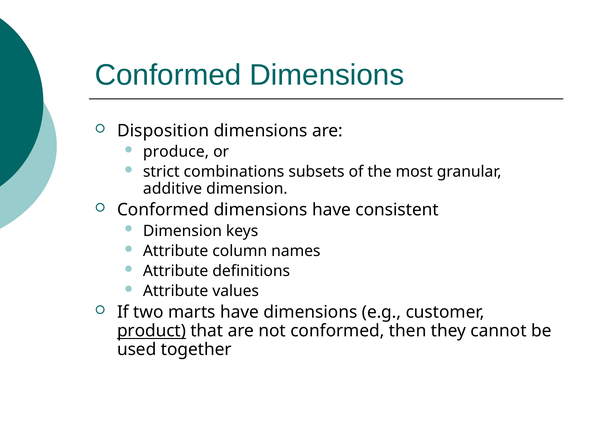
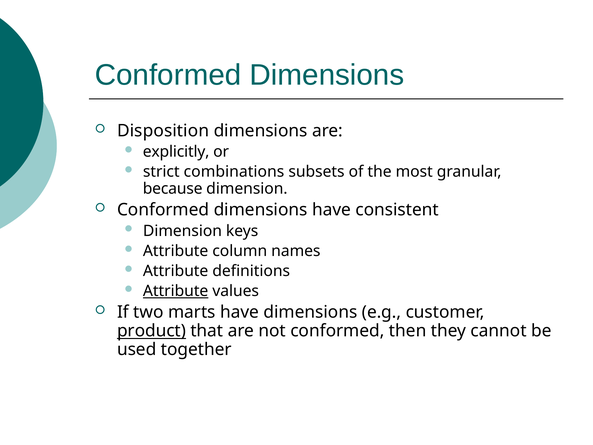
produce: produce -> explicitly (176, 152)
additive: additive -> because (173, 189)
Attribute underline: none -> present (176, 291)
